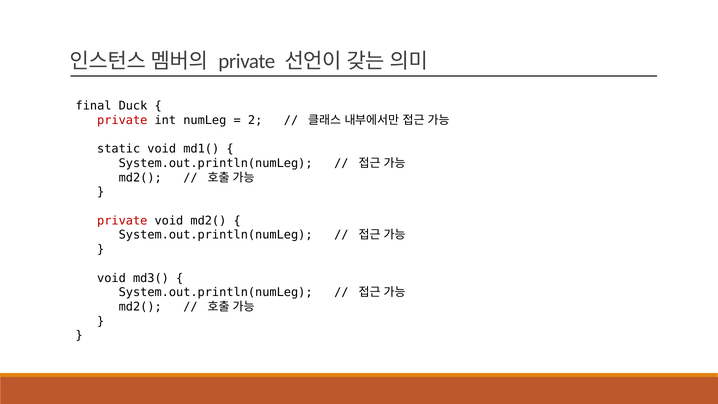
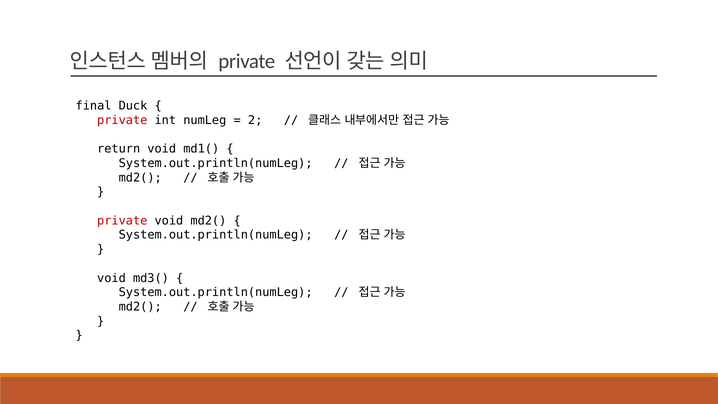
static: static -> return (119, 149)
